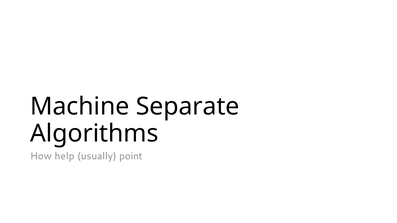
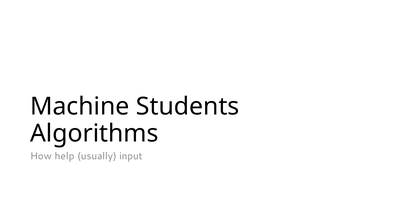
Separate: Separate -> Students (188, 107)
point: point -> input (131, 156)
